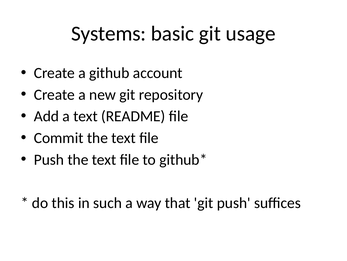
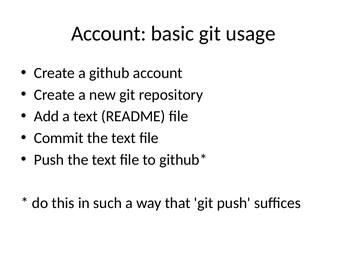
Systems: Systems -> Account (109, 34)
